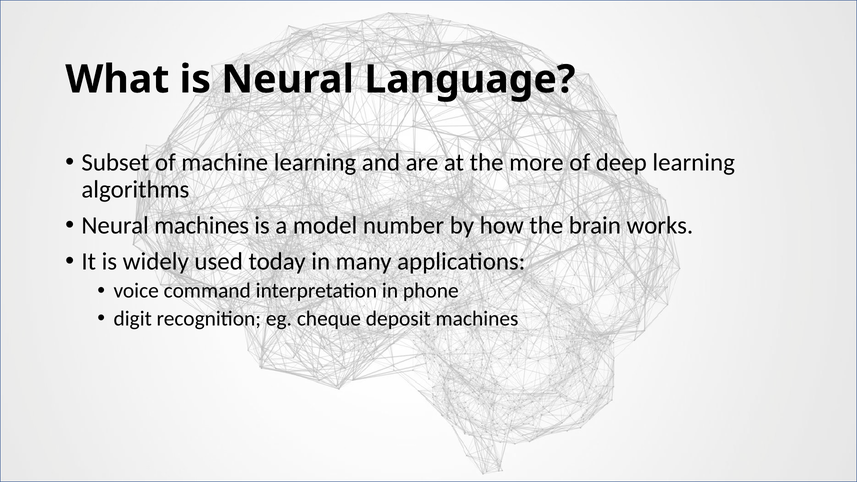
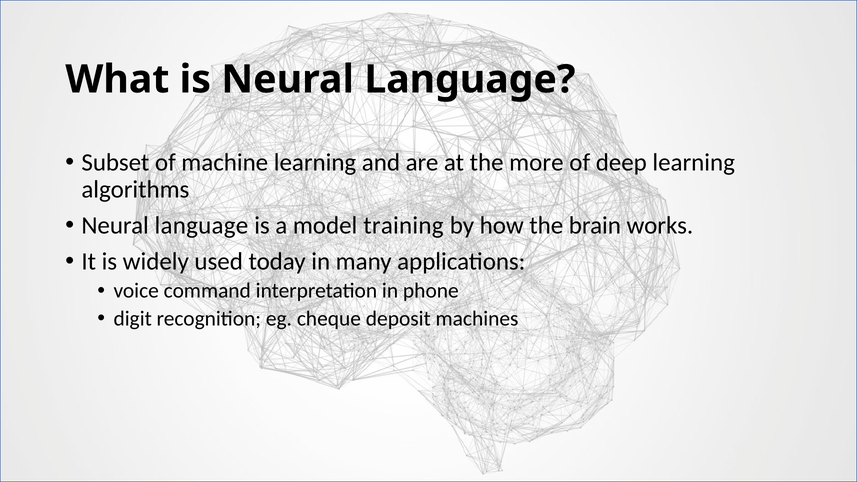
machines: machines -> language (201, 225)
number: number -> training (403, 225)
